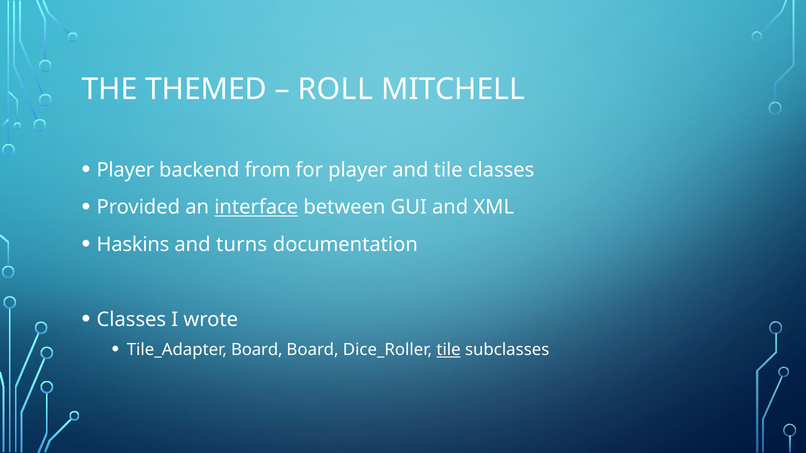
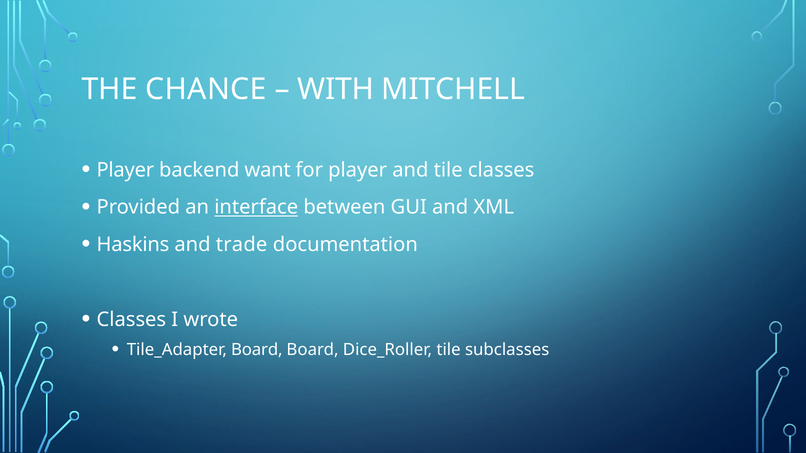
THEMED: THEMED -> CHANCE (206, 90)
ROLL: ROLL -> WITH (336, 90)
from: from -> want (268, 170)
turns: turns -> trade (242, 245)
tile underline: present -> none (449, 350)
